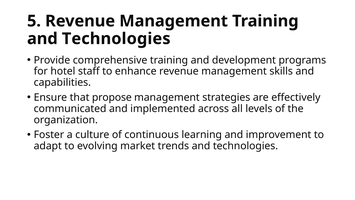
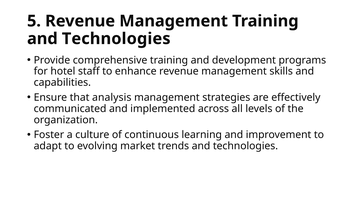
propose: propose -> analysis (112, 97)
